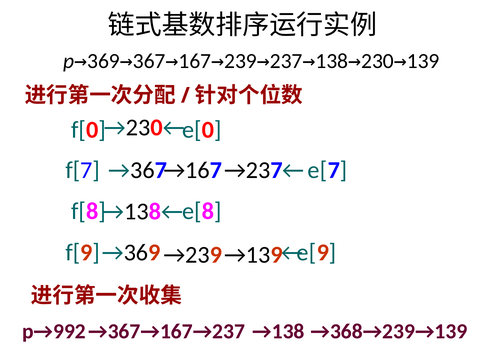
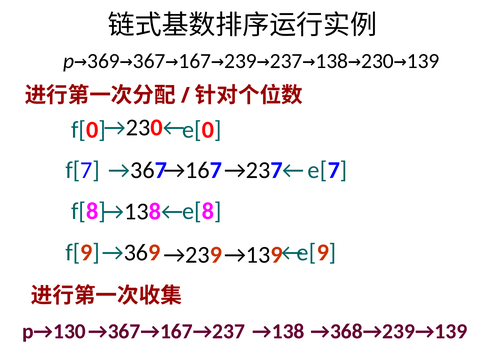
p→992: p→992 -> p→130 (54, 332)
